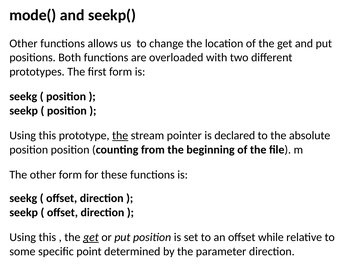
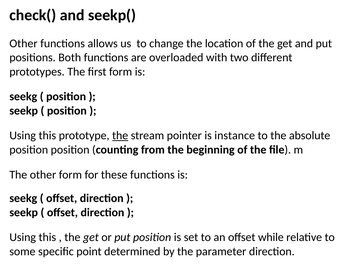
mode(: mode( -> check( (33, 15)
declared: declared -> instance (235, 135)
get underline: present -> none (91, 237)
